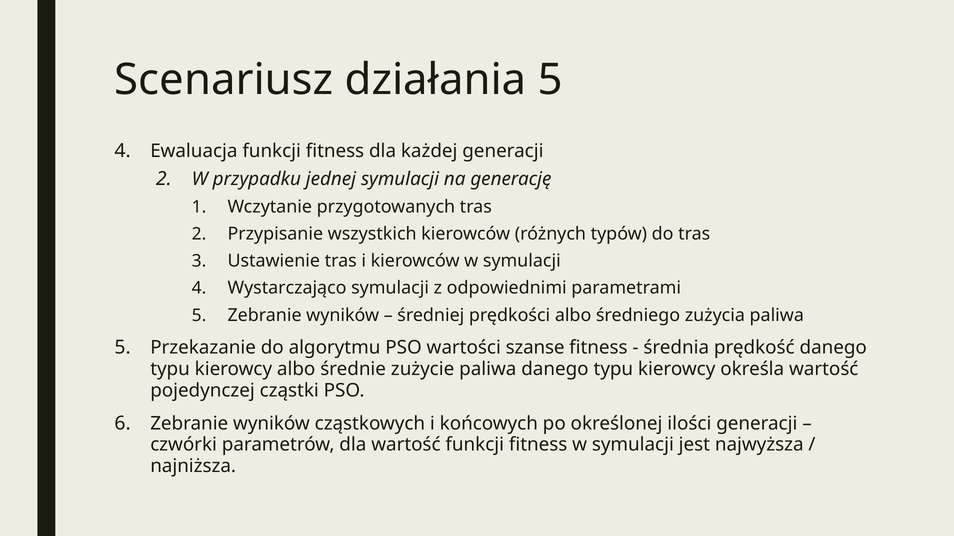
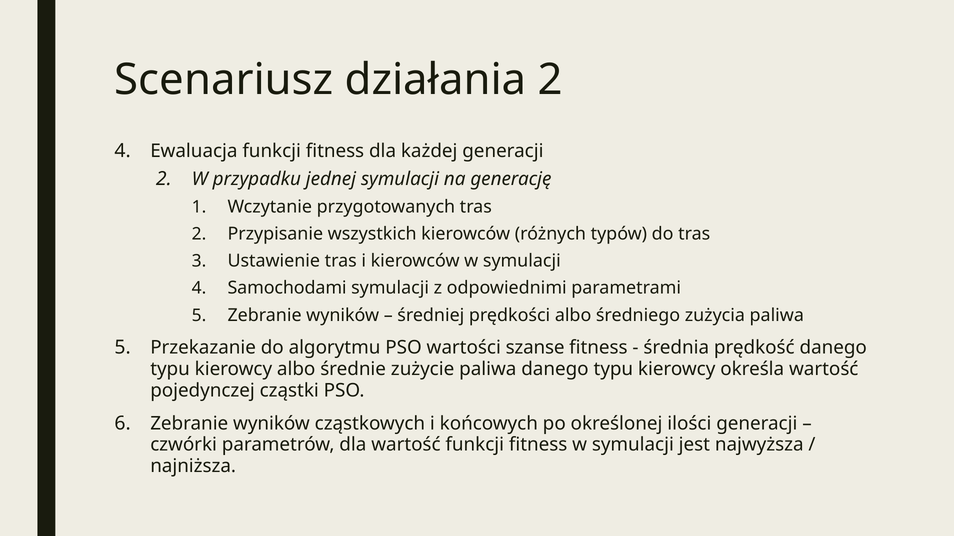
działania 5: 5 -> 2 (550, 80)
Wystarczająco: Wystarczająco -> Samochodami (287, 288)
